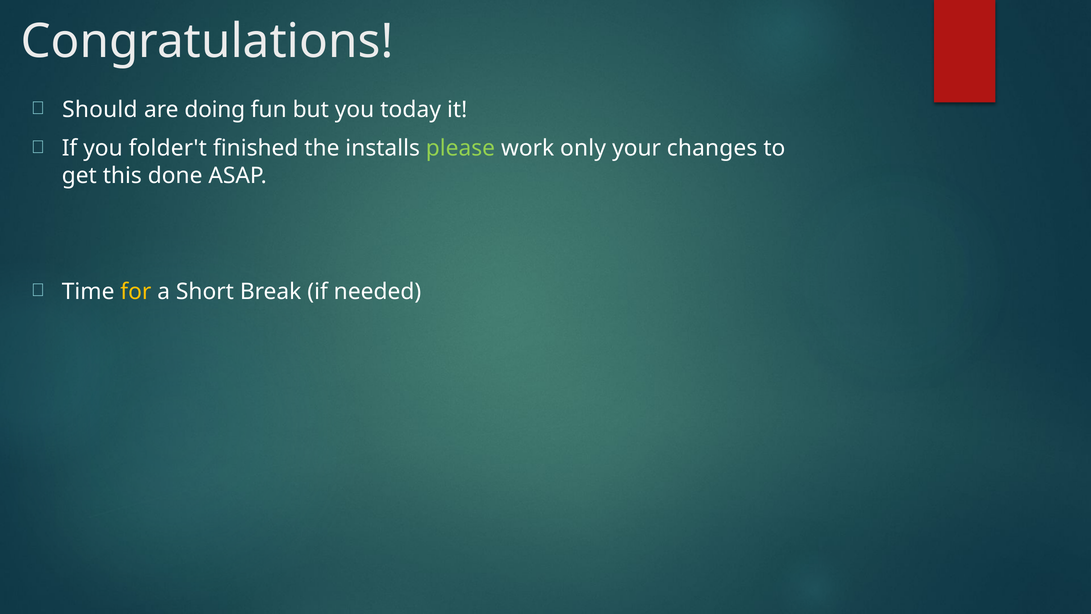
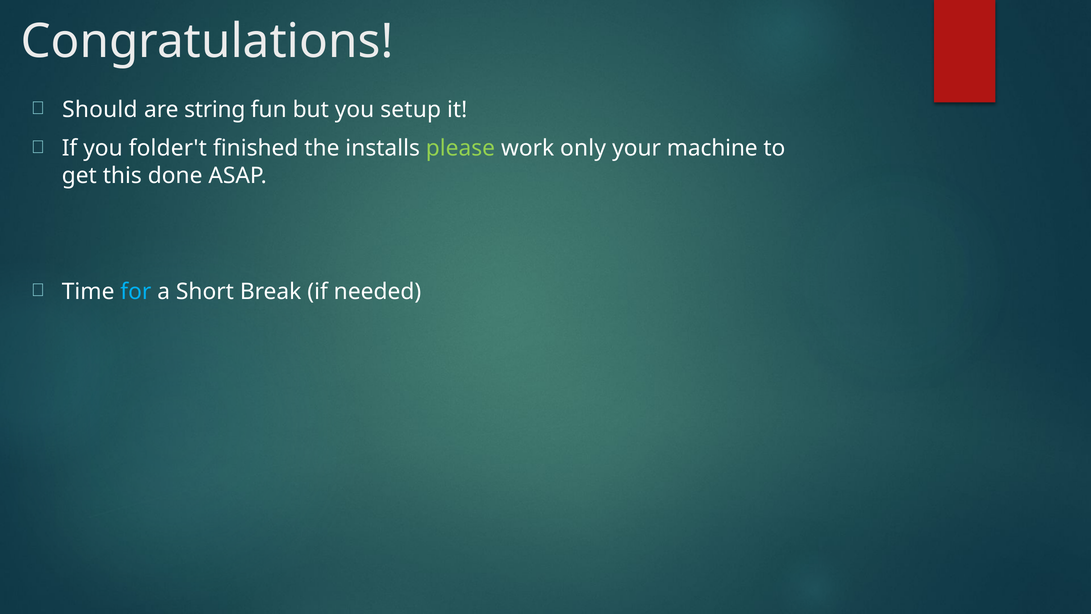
doing: doing -> string (215, 110)
today: today -> setup (411, 110)
changes: changes -> machine (712, 148)
for colour: yellow -> light blue (136, 292)
